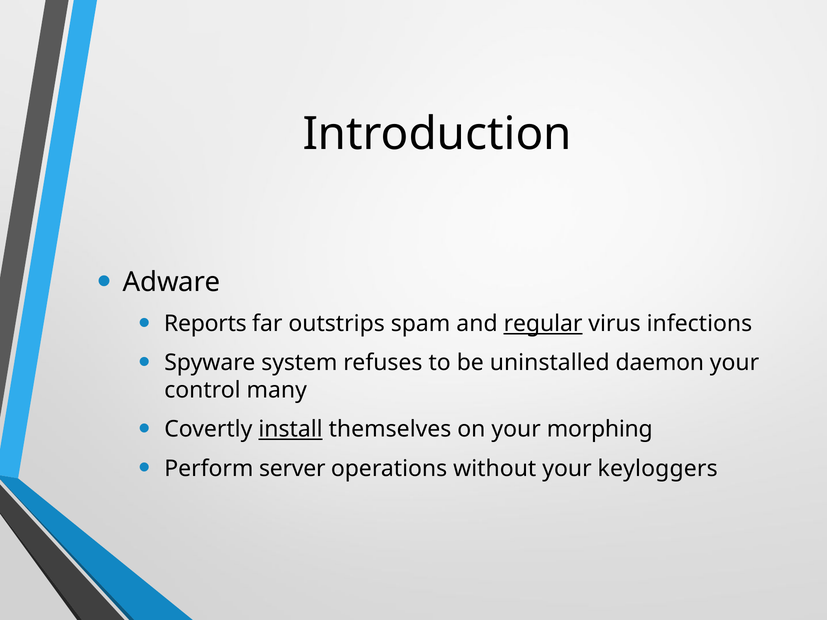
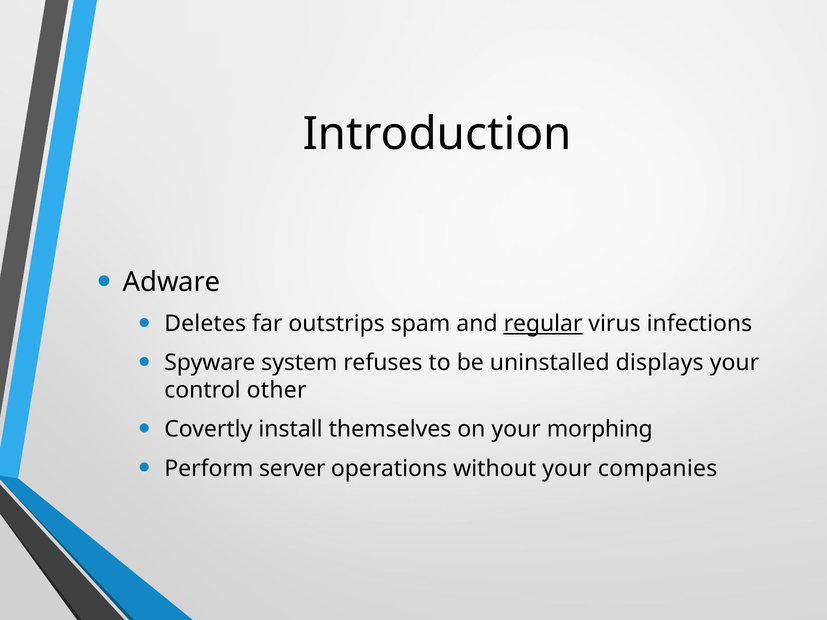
Reports: Reports -> Deletes (205, 324)
daemon: daemon -> displays (660, 363)
many: many -> other (277, 391)
install underline: present -> none (291, 430)
keyloggers: keyloggers -> companies (658, 469)
